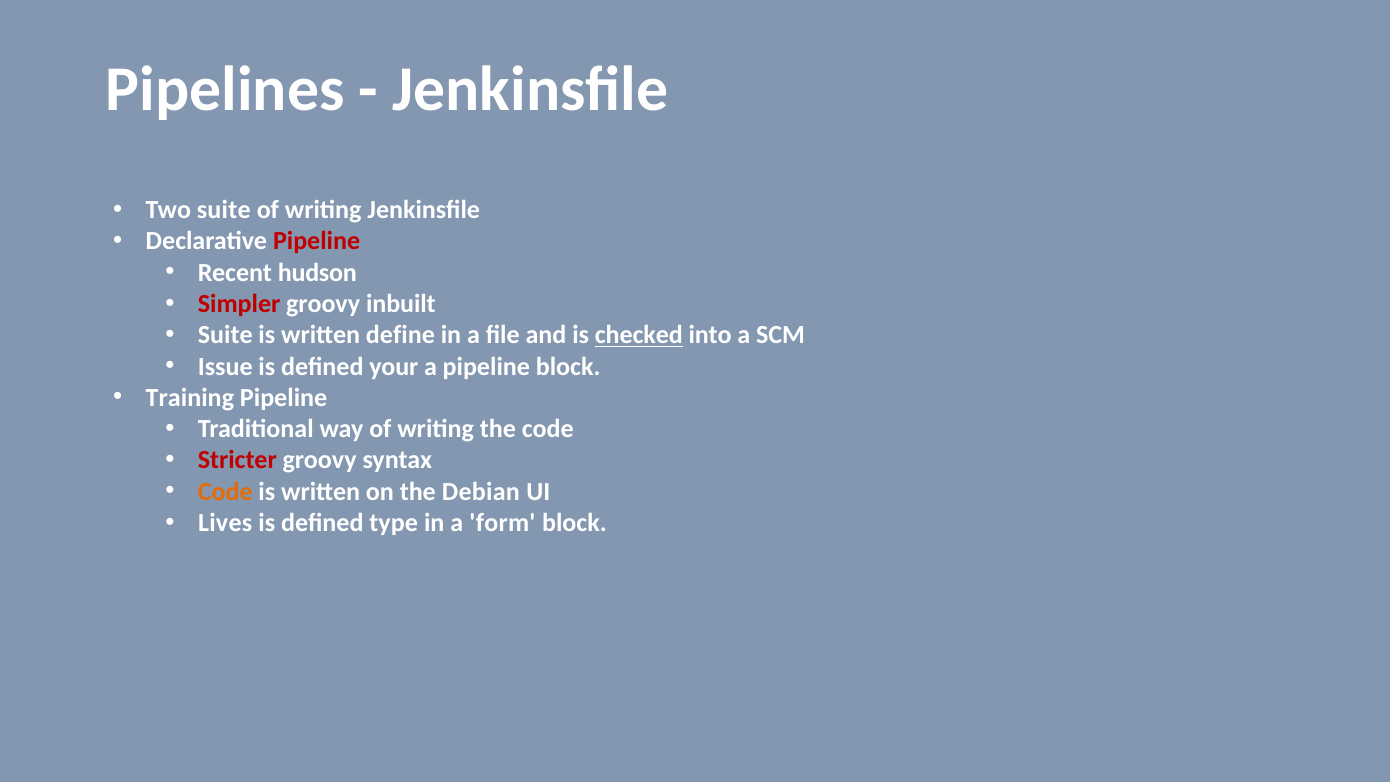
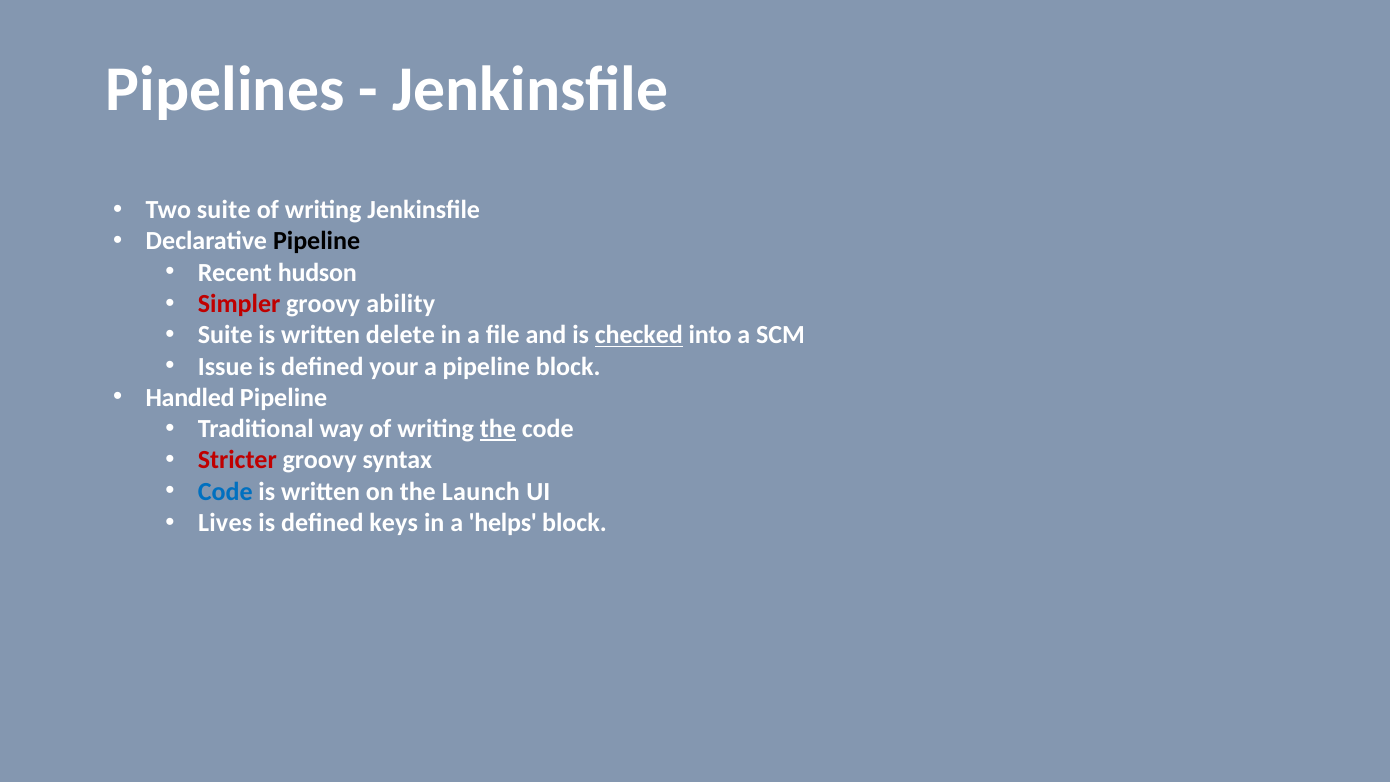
Pipeline colour: red -> black (317, 241)
inbuilt: inbuilt -> ability (401, 304)
define: define -> delete (400, 335)
Training: Training -> Handled (190, 398)
the underline: none -> present (498, 429)
Code colour: orange -> blue (225, 492)
Debian: Debian -> Launch (481, 492)
type: type -> keys (394, 523)
form: form -> helps (503, 523)
